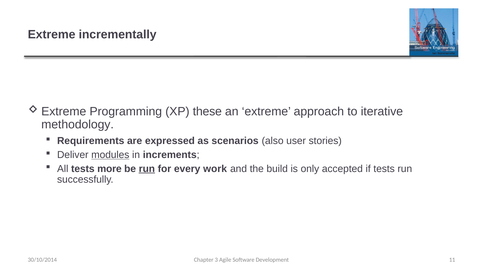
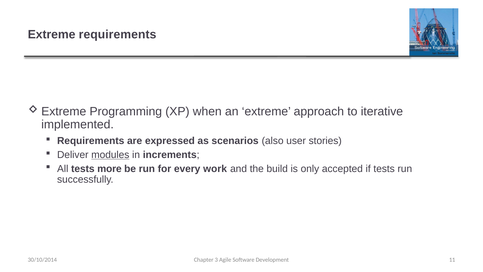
Extreme incrementally: incrementally -> requirements (118, 34)
these: these -> when (207, 111)
methodology: methodology -> implemented (78, 124)
run underline: present -> none (147, 169)
